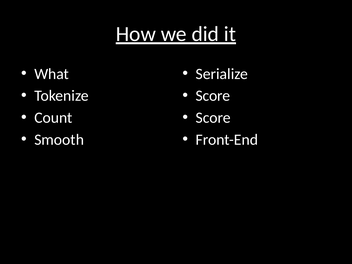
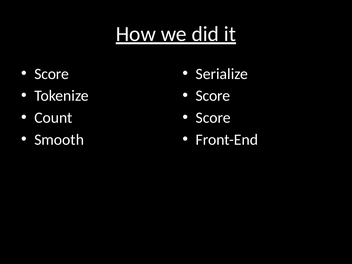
What: What -> Score (52, 74)
